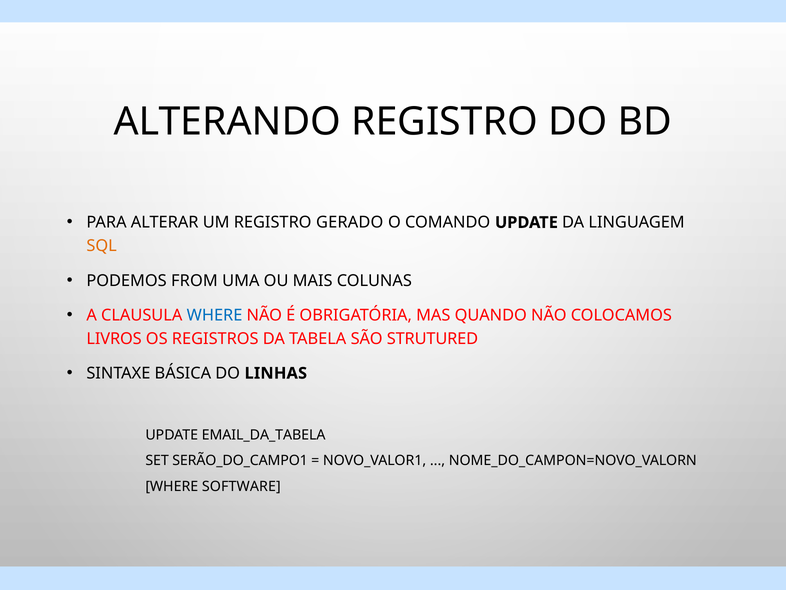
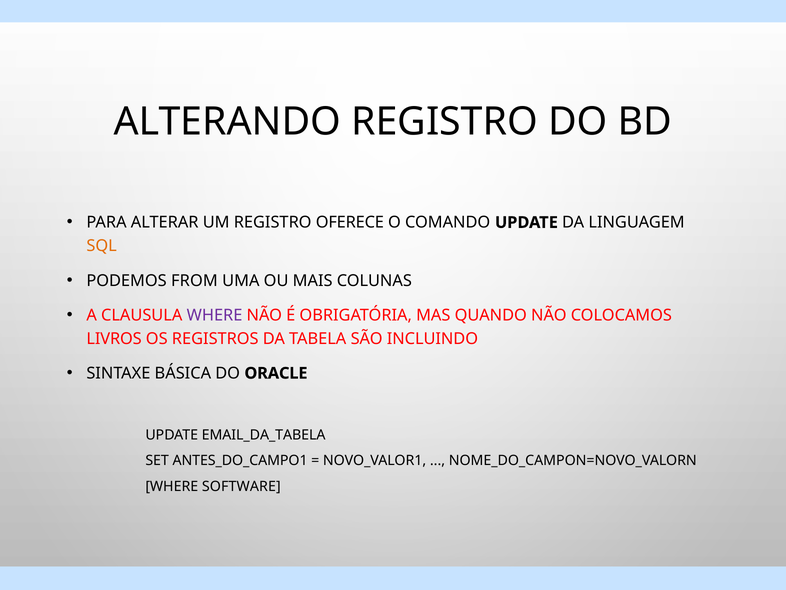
GERADO: GERADO -> OFERECE (350, 222)
WHERE colour: blue -> purple (215, 315)
STRUTURED: STRUTURED -> INCLUINDO (432, 338)
LINHAS: LINHAS -> ORACLE (276, 373)
SERÃO_DO_CAMPO1: SERÃO_DO_CAMPO1 -> ANTES_DO_CAMPO1 (240, 460)
